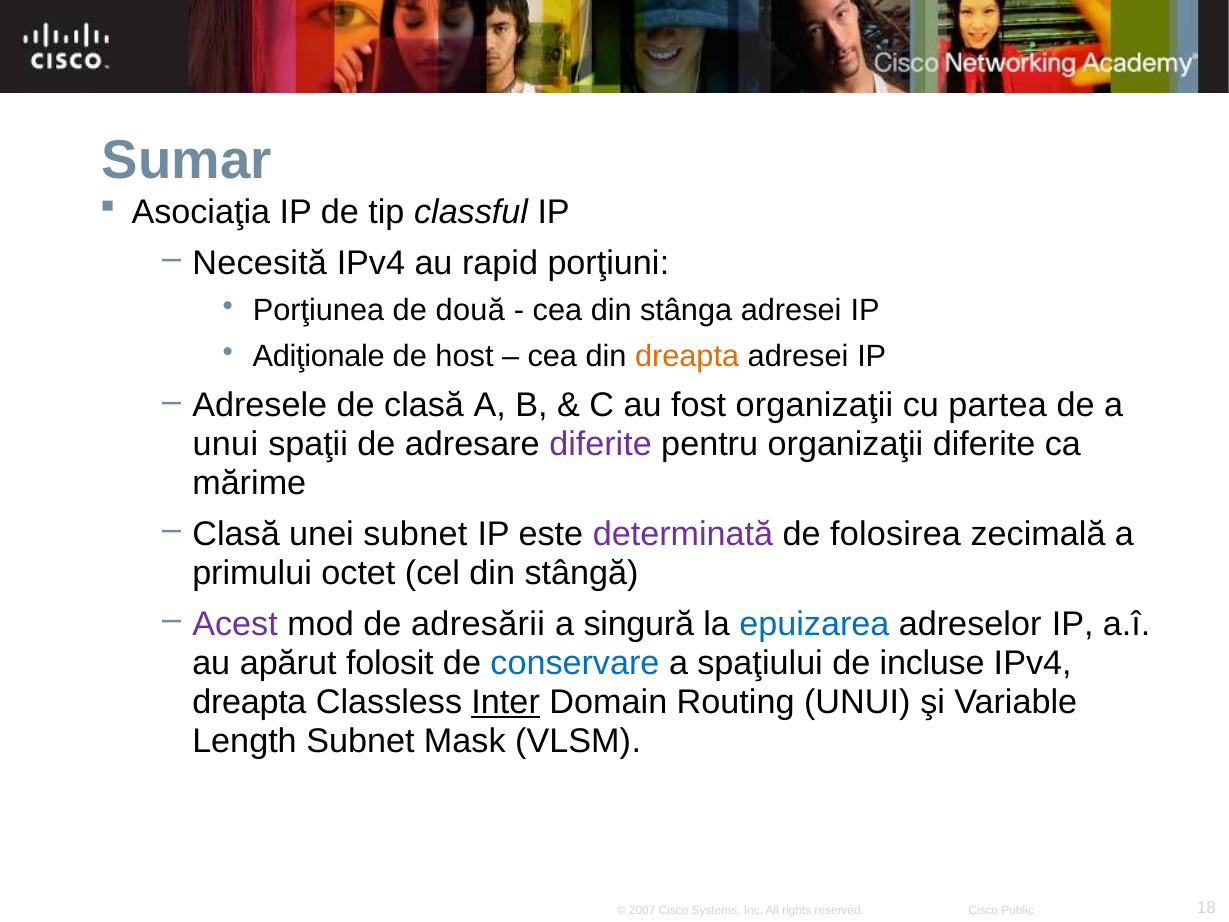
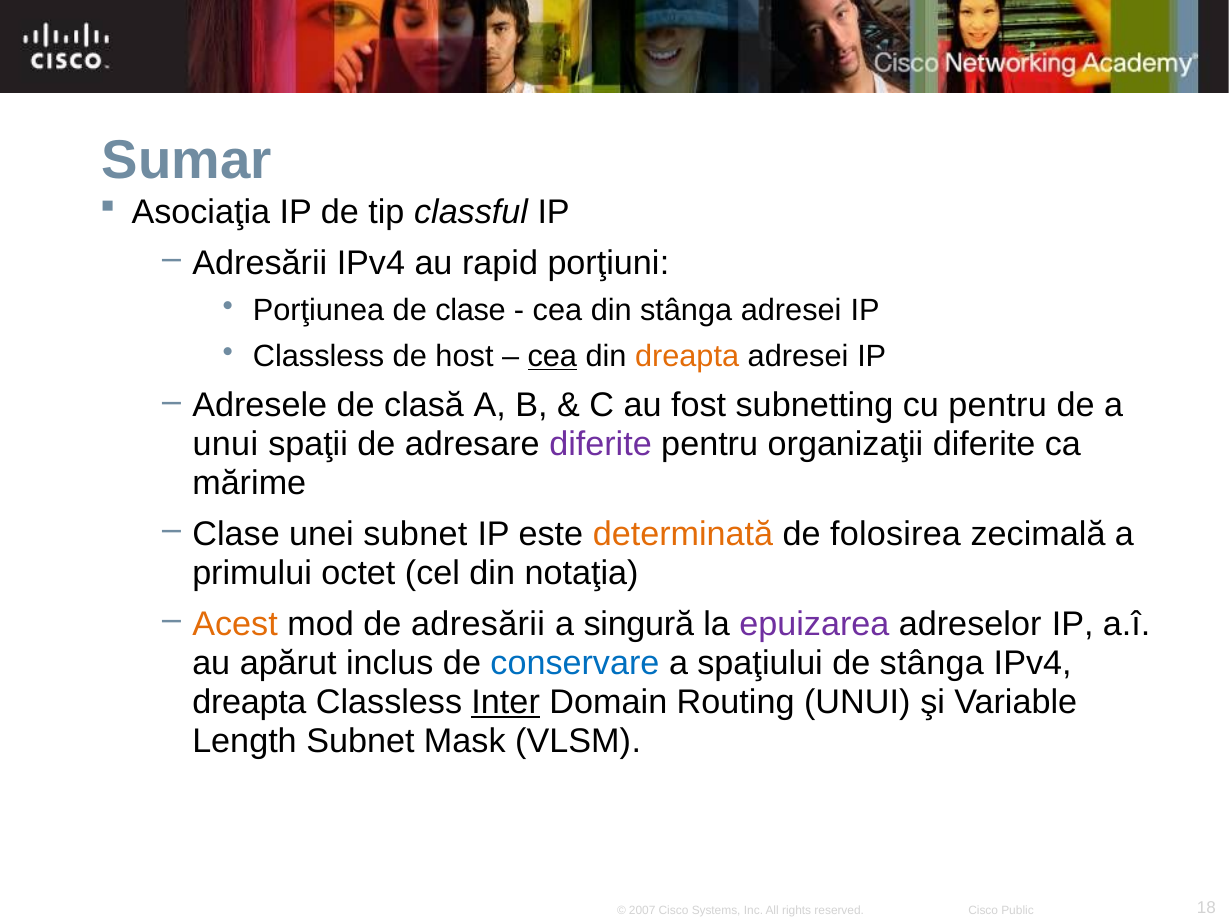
Necesită: Necesită -> Adresării (260, 263)
de două: două -> clase (471, 310)
Adiţionale: Adiţionale -> Classless (319, 356)
cea underline: none -> present (552, 356)
fost organizaţii: organizaţii -> subnetting (814, 405)
cu partea: partea -> pentru (998, 405)
Clasă: Clasă -> Clase (236, 534)
determinată colour: purple -> orange (683, 534)
stângă: stângă -> notaţia (582, 573)
Acest colour: purple -> orange (235, 624)
epuizarea colour: blue -> purple (814, 624)
folosit: folosit -> inclus (390, 663)
de incluse: incluse -> stânga (932, 663)
